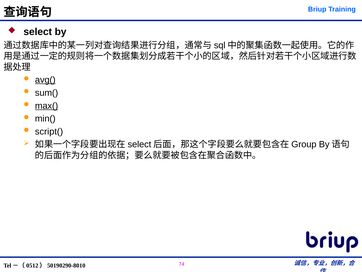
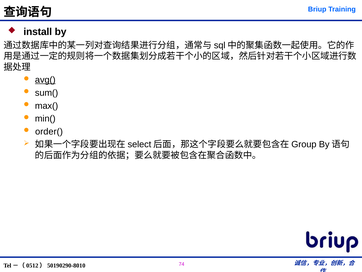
select: select -> install (38, 32)
max( underline: present -> none (47, 106)
script(: script( -> order( (49, 131)
